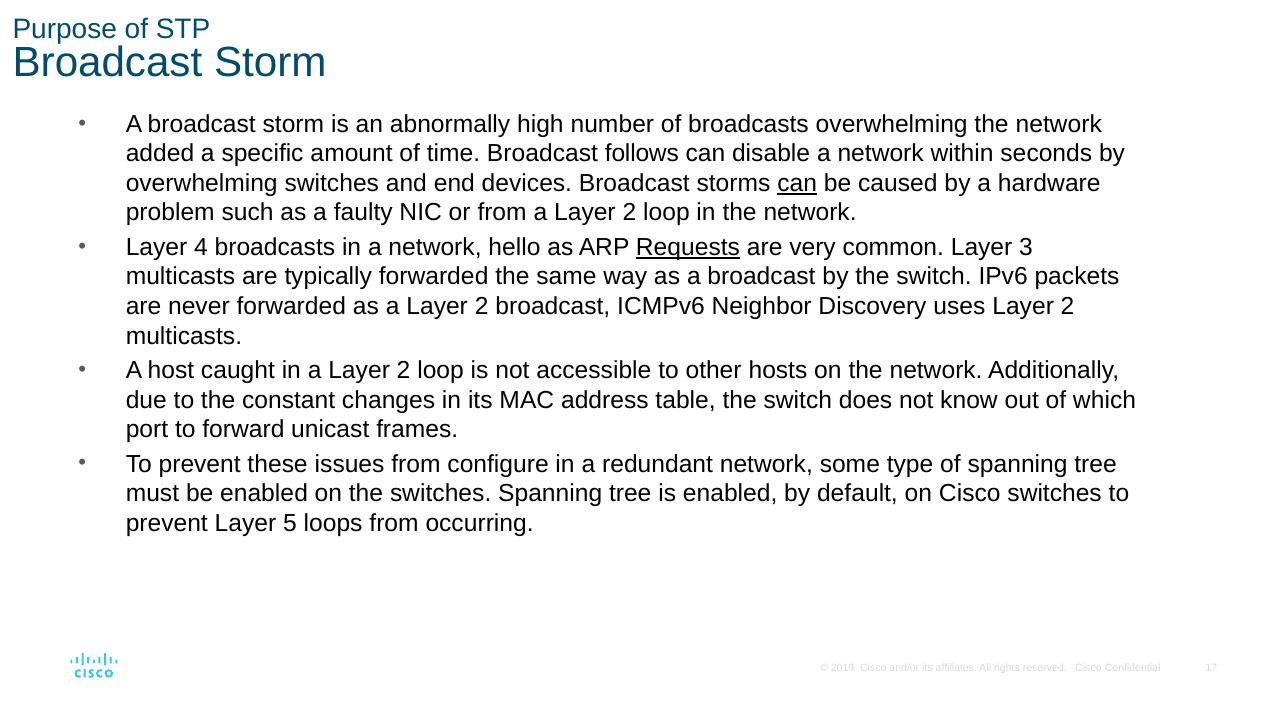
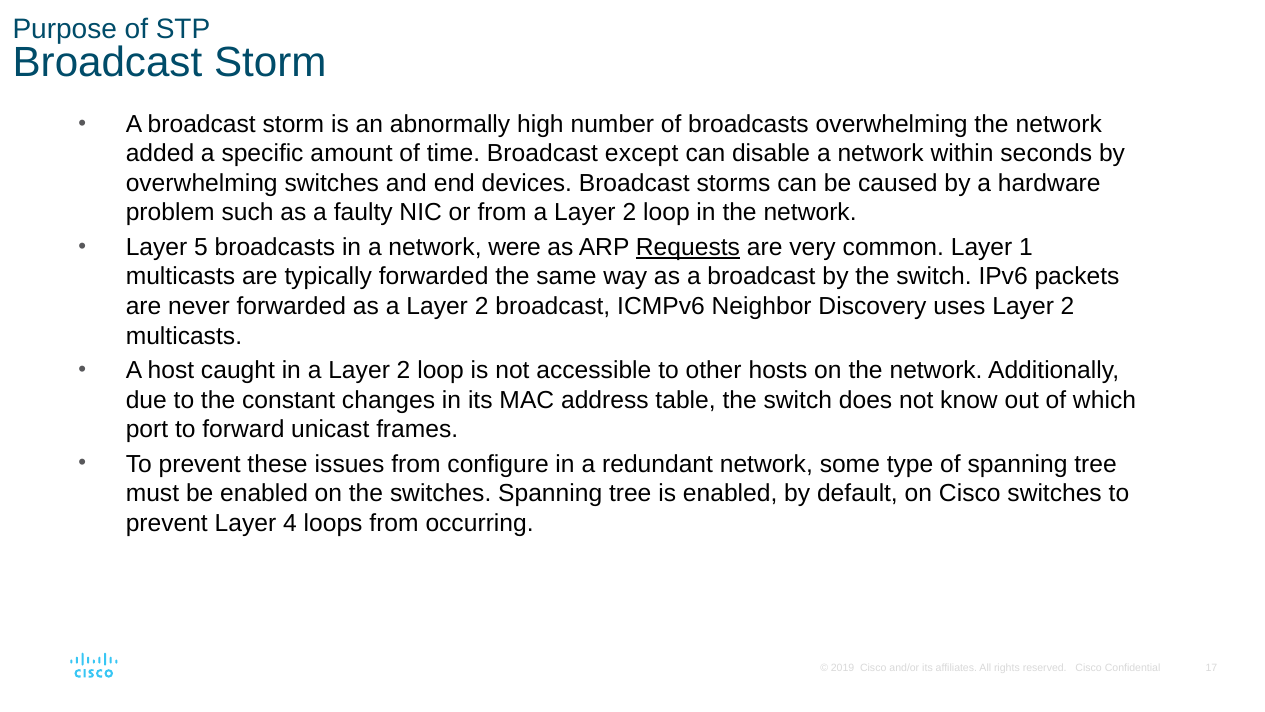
follows: follows -> except (642, 154)
can underline: present -> none (797, 183)
4: 4 -> 5 (201, 247)
hello: hello -> were (515, 247)
3: 3 -> 1 (1026, 247)
5: 5 -> 4 (290, 523)
